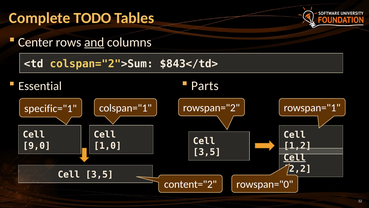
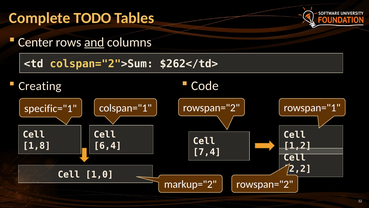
$843</td>: $843</td> -> $262</td> (189, 64)
Parts: Parts -> Code (205, 86)
Essential: Essential -> Creating (40, 86)
9,0: 9,0 -> 1,8 (37, 145)
1,0: 1,0 -> 6,4 (108, 145)
3,5: 3,5 -> 7,4 (207, 152)
Cell underline: present -> none (295, 157)
3,5: 3,5 -> 1,0 (99, 174)
content="2: content="2 -> markup="2 (190, 184)
rowspan="0: rowspan="0 -> rowspan="2 (265, 184)
